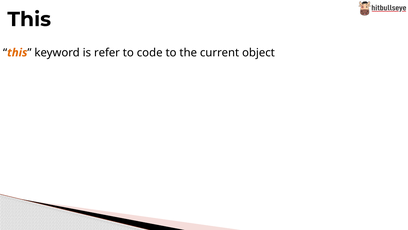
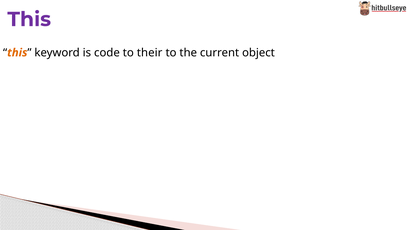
This colour: black -> purple (29, 19)
refer: refer -> code (107, 53)
code: code -> their (150, 53)
